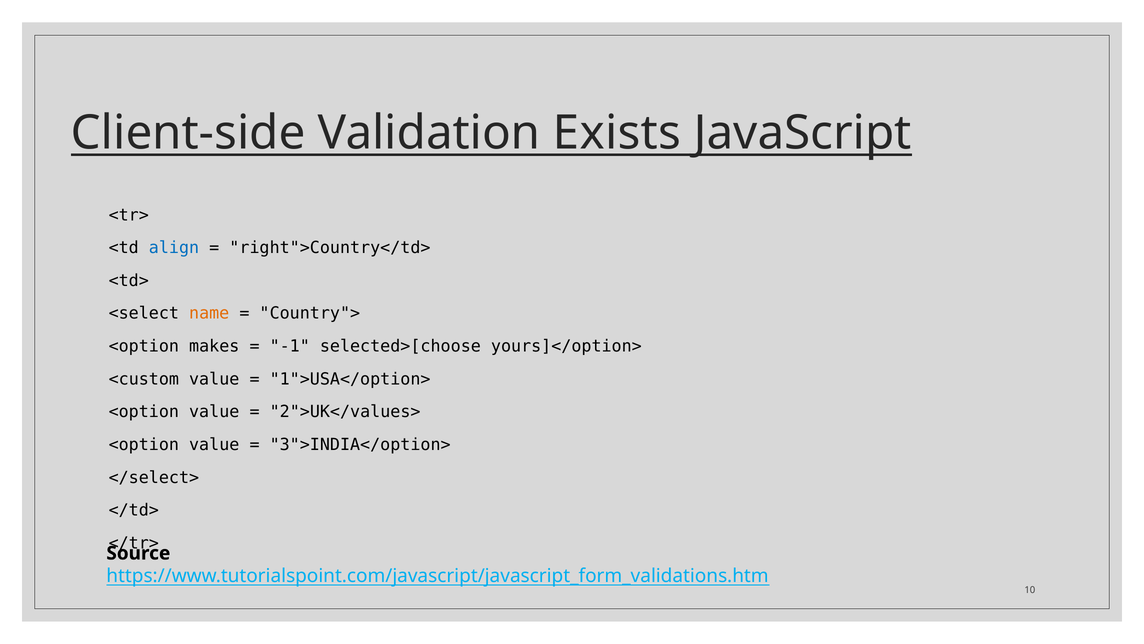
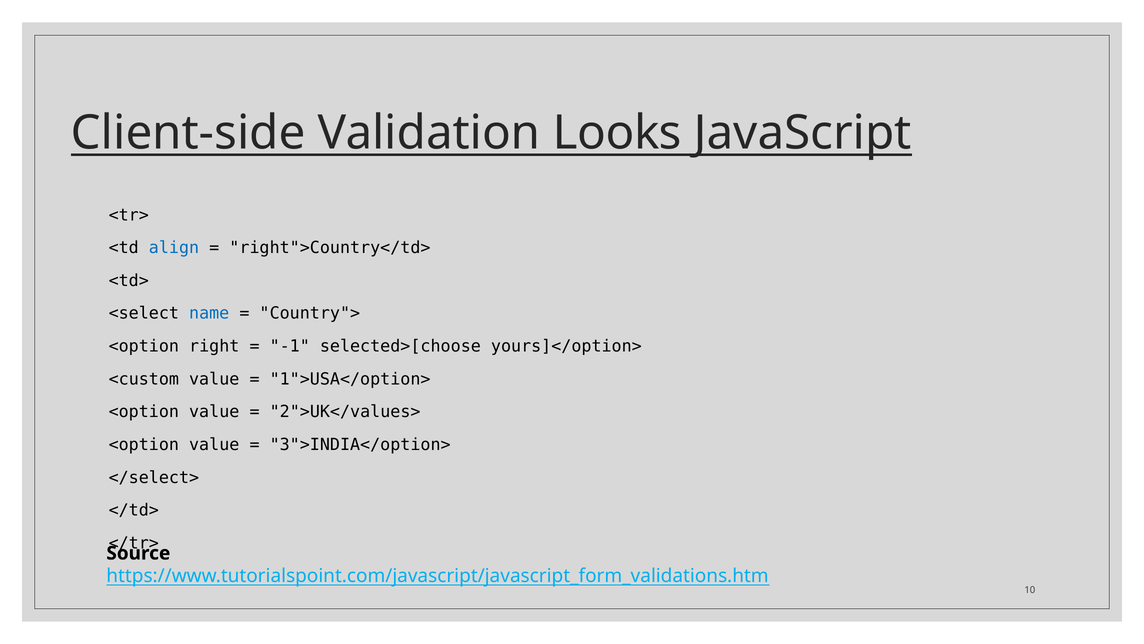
Exists: Exists -> Looks (617, 133)
name colour: orange -> blue (209, 313)
makes: makes -> right (214, 346)
